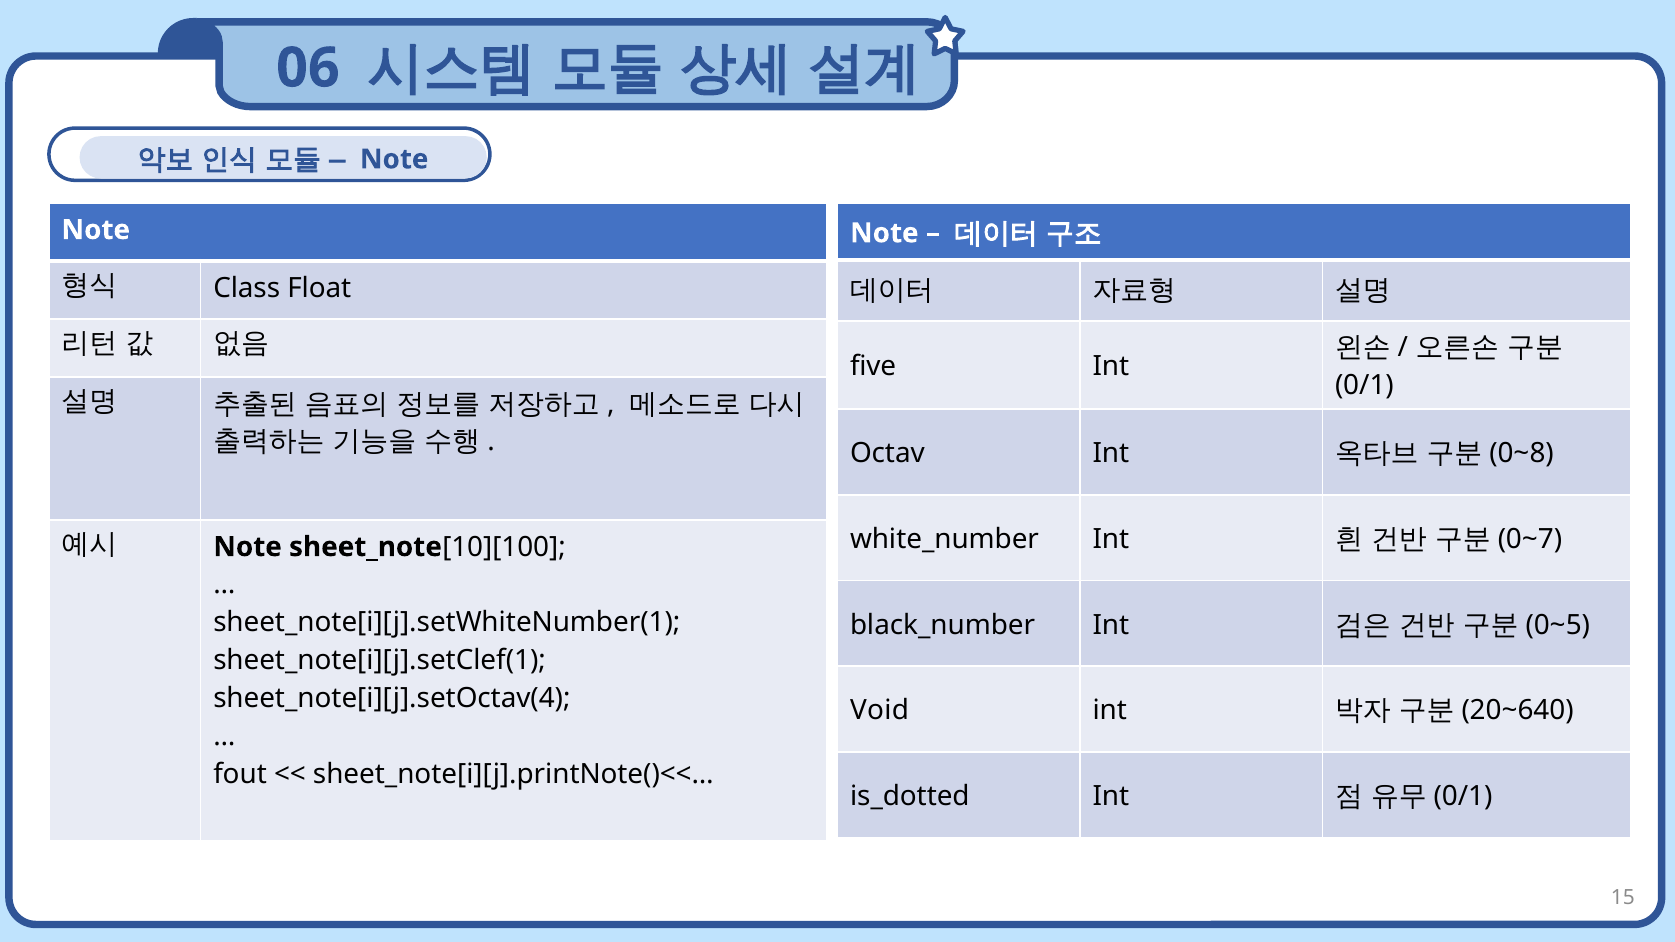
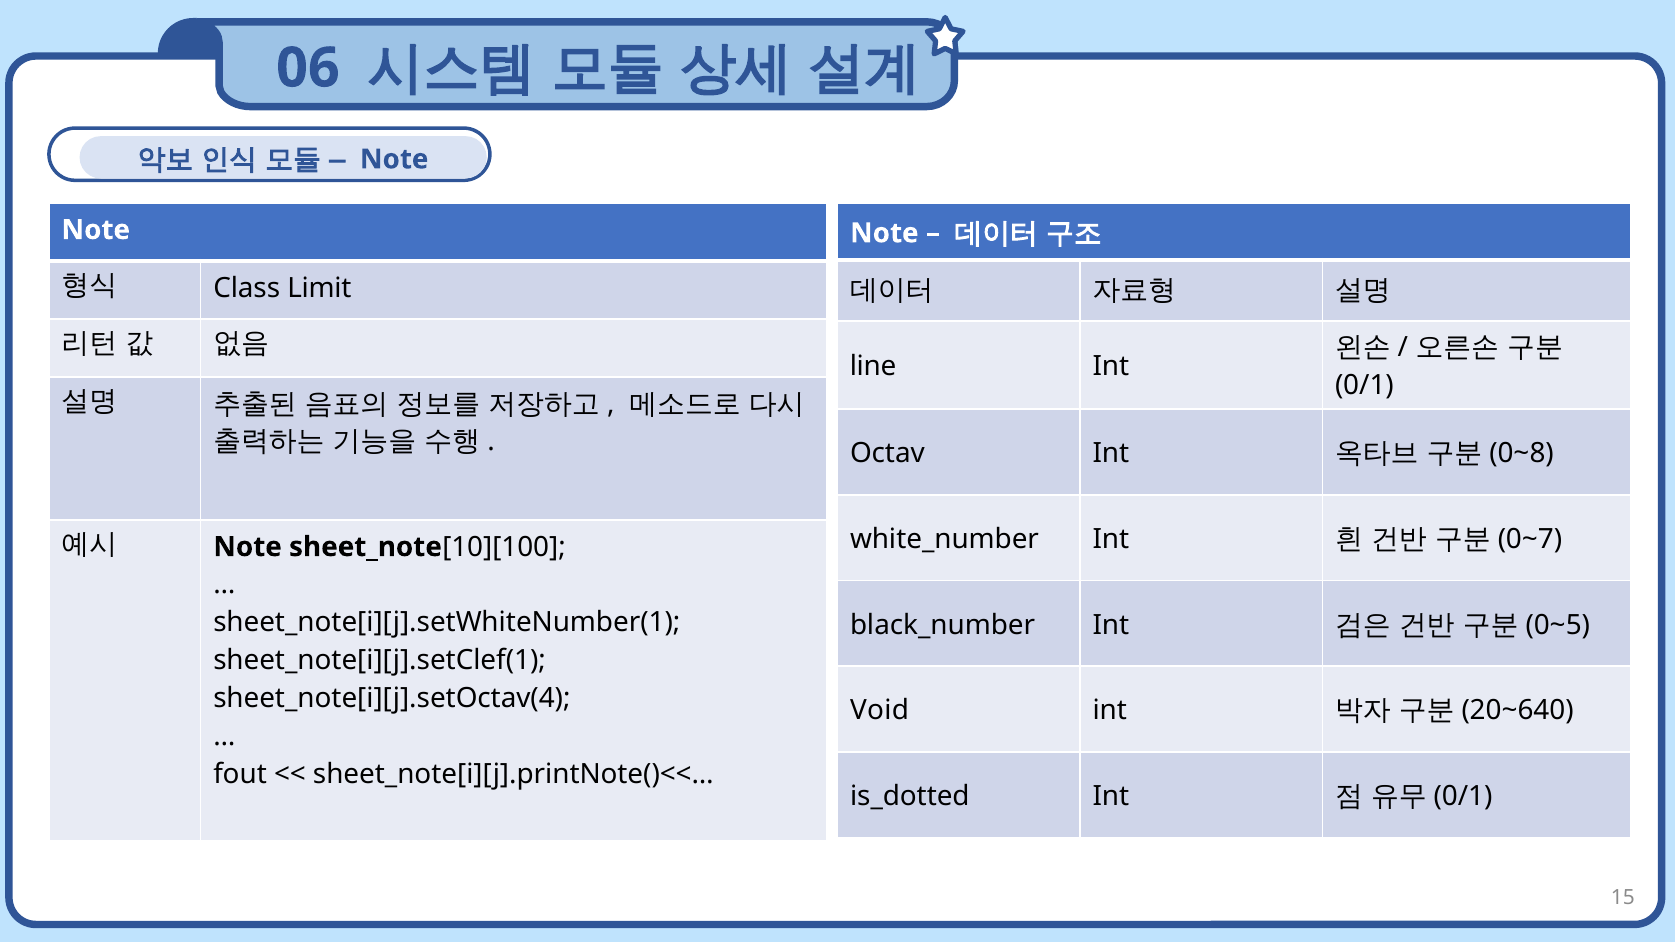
Float: Float -> Limit (319, 288)
five: five -> line (873, 367)
